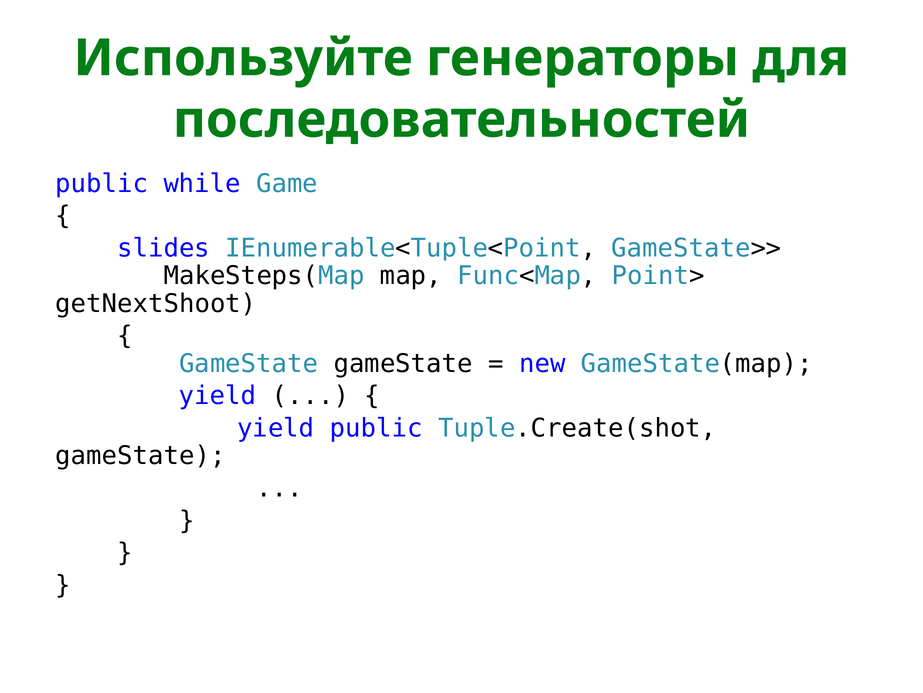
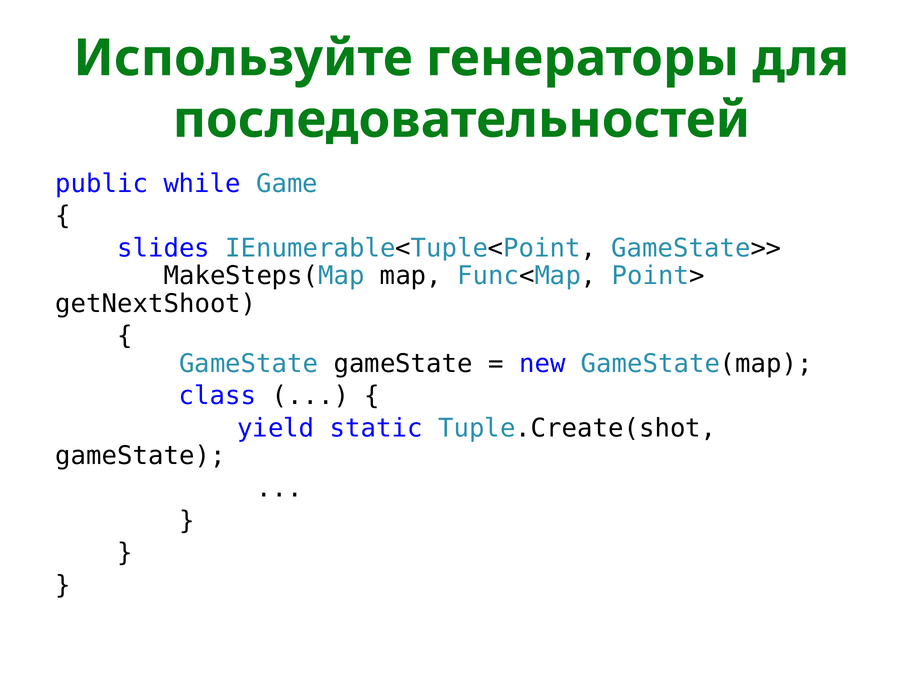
yield: yield -> class (218, 395)
yield public: public -> static (376, 428)
